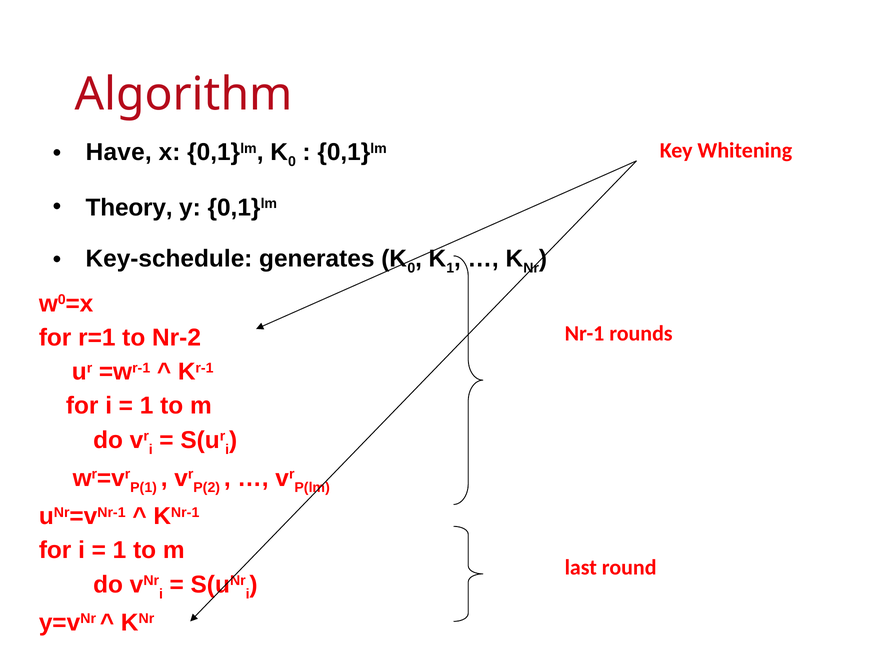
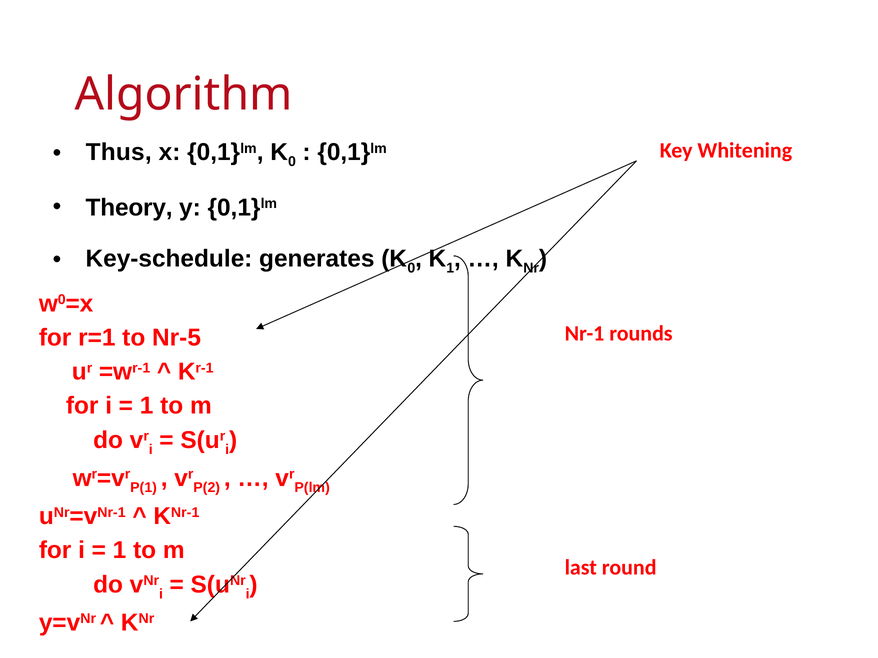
Have: Have -> Thus (119, 152)
Nr-2: Nr-2 -> Nr-5 (177, 338)
